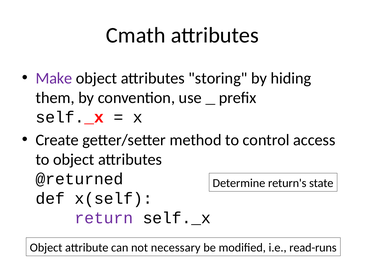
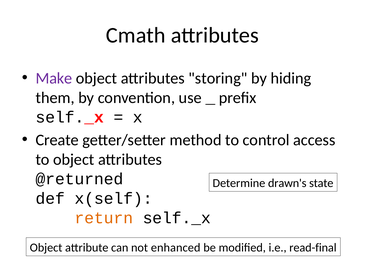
return's: return's -> drawn's (287, 183)
return colour: purple -> orange (104, 218)
necessary: necessary -> enhanced (176, 247)
read-runs: read-runs -> read-final (313, 247)
